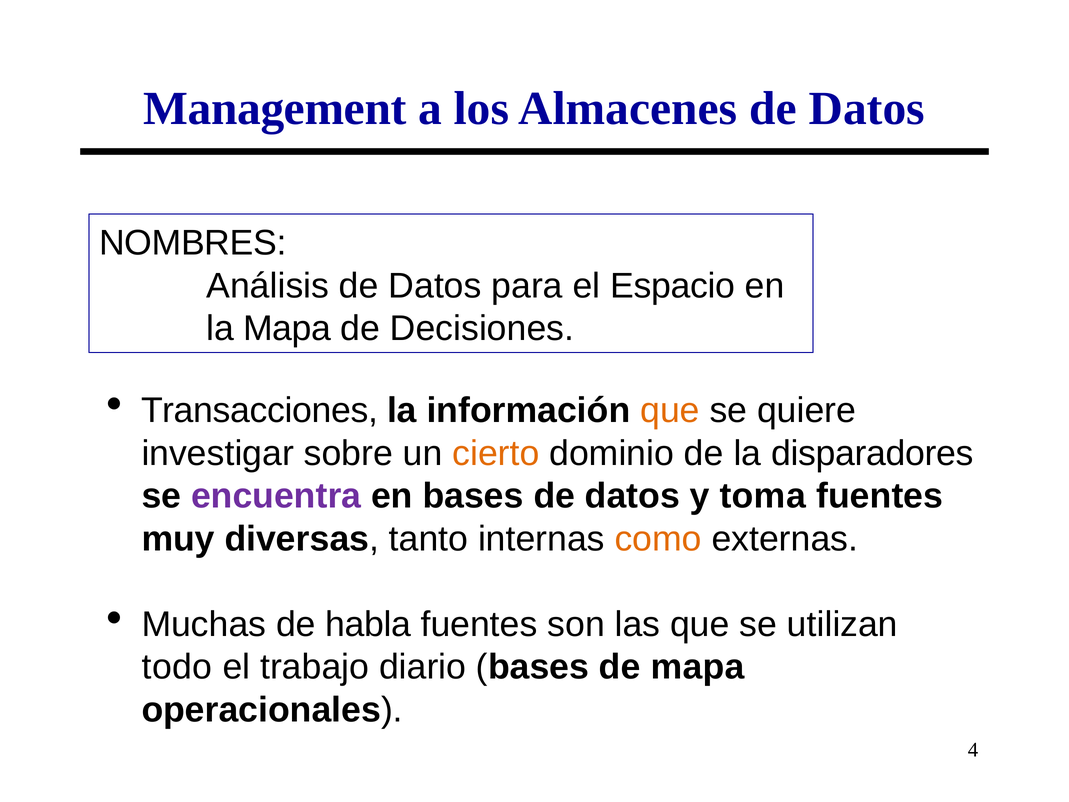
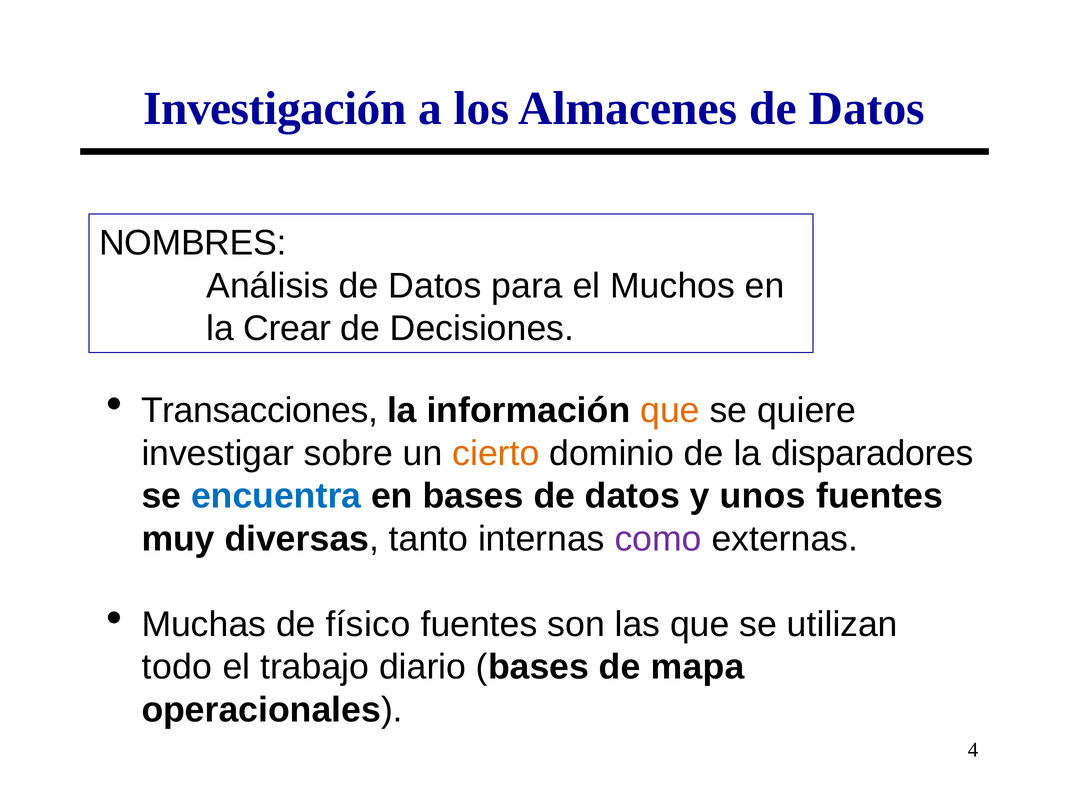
Management: Management -> Investigación (275, 108)
Espacio: Espacio -> Muchos (673, 286)
la Mapa: Mapa -> Crear (287, 328)
encuentra colour: purple -> blue (276, 496)
toma: toma -> unos (763, 496)
como colour: orange -> purple (658, 539)
habla: habla -> físico (368, 624)
